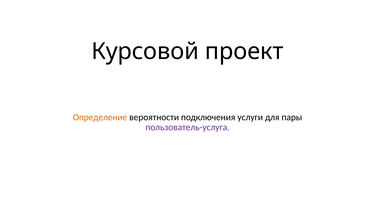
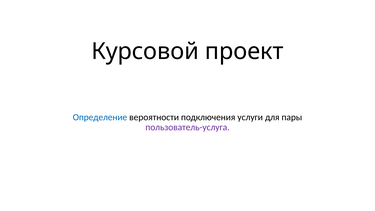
Определение colour: orange -> blue (100, 117)
